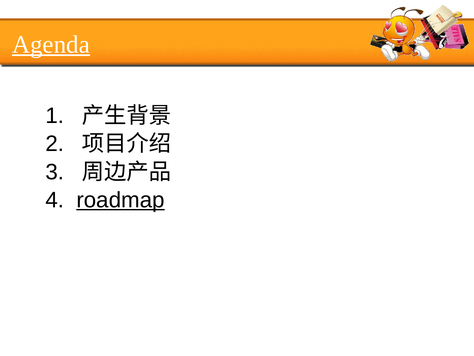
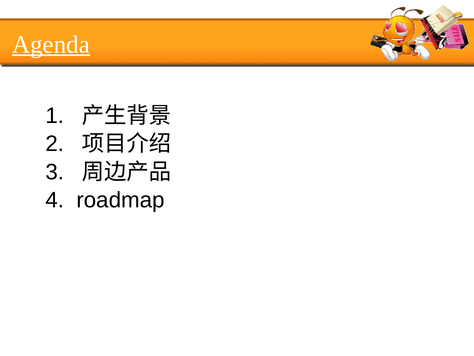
roadmap underline: present -> none (121, 200)
